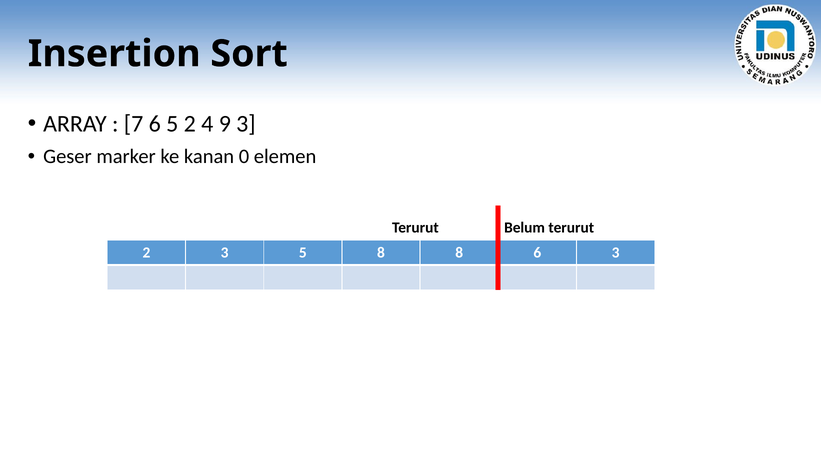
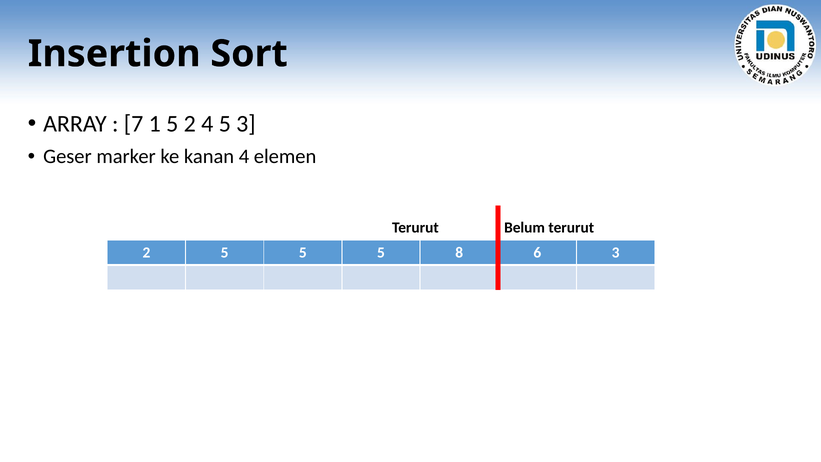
7 6: 6 -> 1 (155, 124)
4 9: 9 -> 5 (225, 124)
kanan 0: 0 -> 4 (244, 157)
2 3: 3 -> 5 (225, 253)
8: 8 -> 5 (381, 253)
